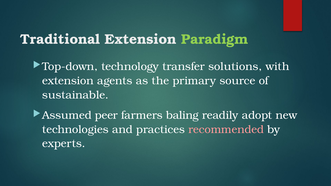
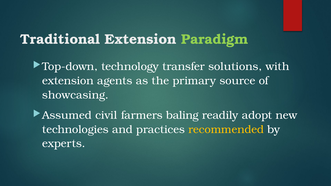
sustainable: sustainable -> showcasing (75, 95)
peer: peer -> civil (106, 115)
recommended colour: pink -> yellow (226, 130)
